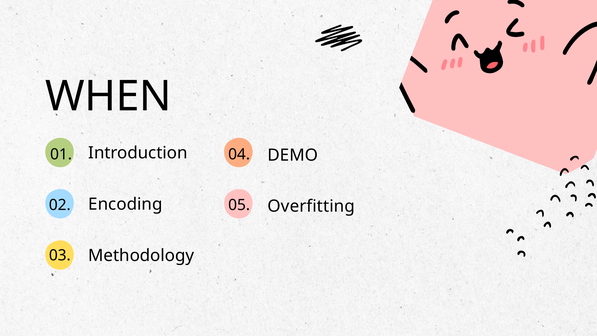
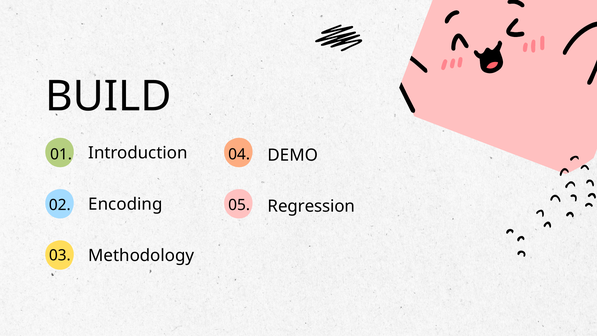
WHEN: WHEN -> BUILD (108, 96)
Overfitting: Overfitting -> Regression (311, 206)
